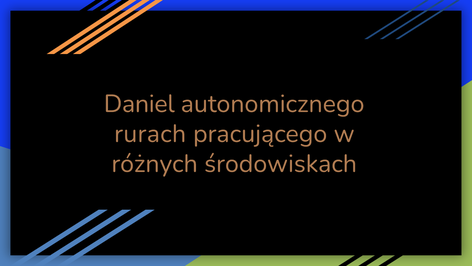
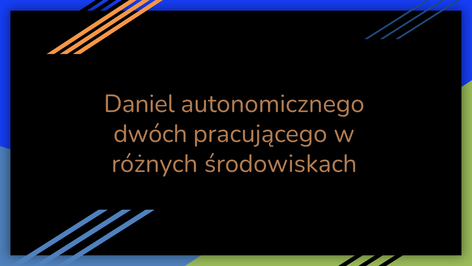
rurach: rurach -> dwóch (150, 134)
